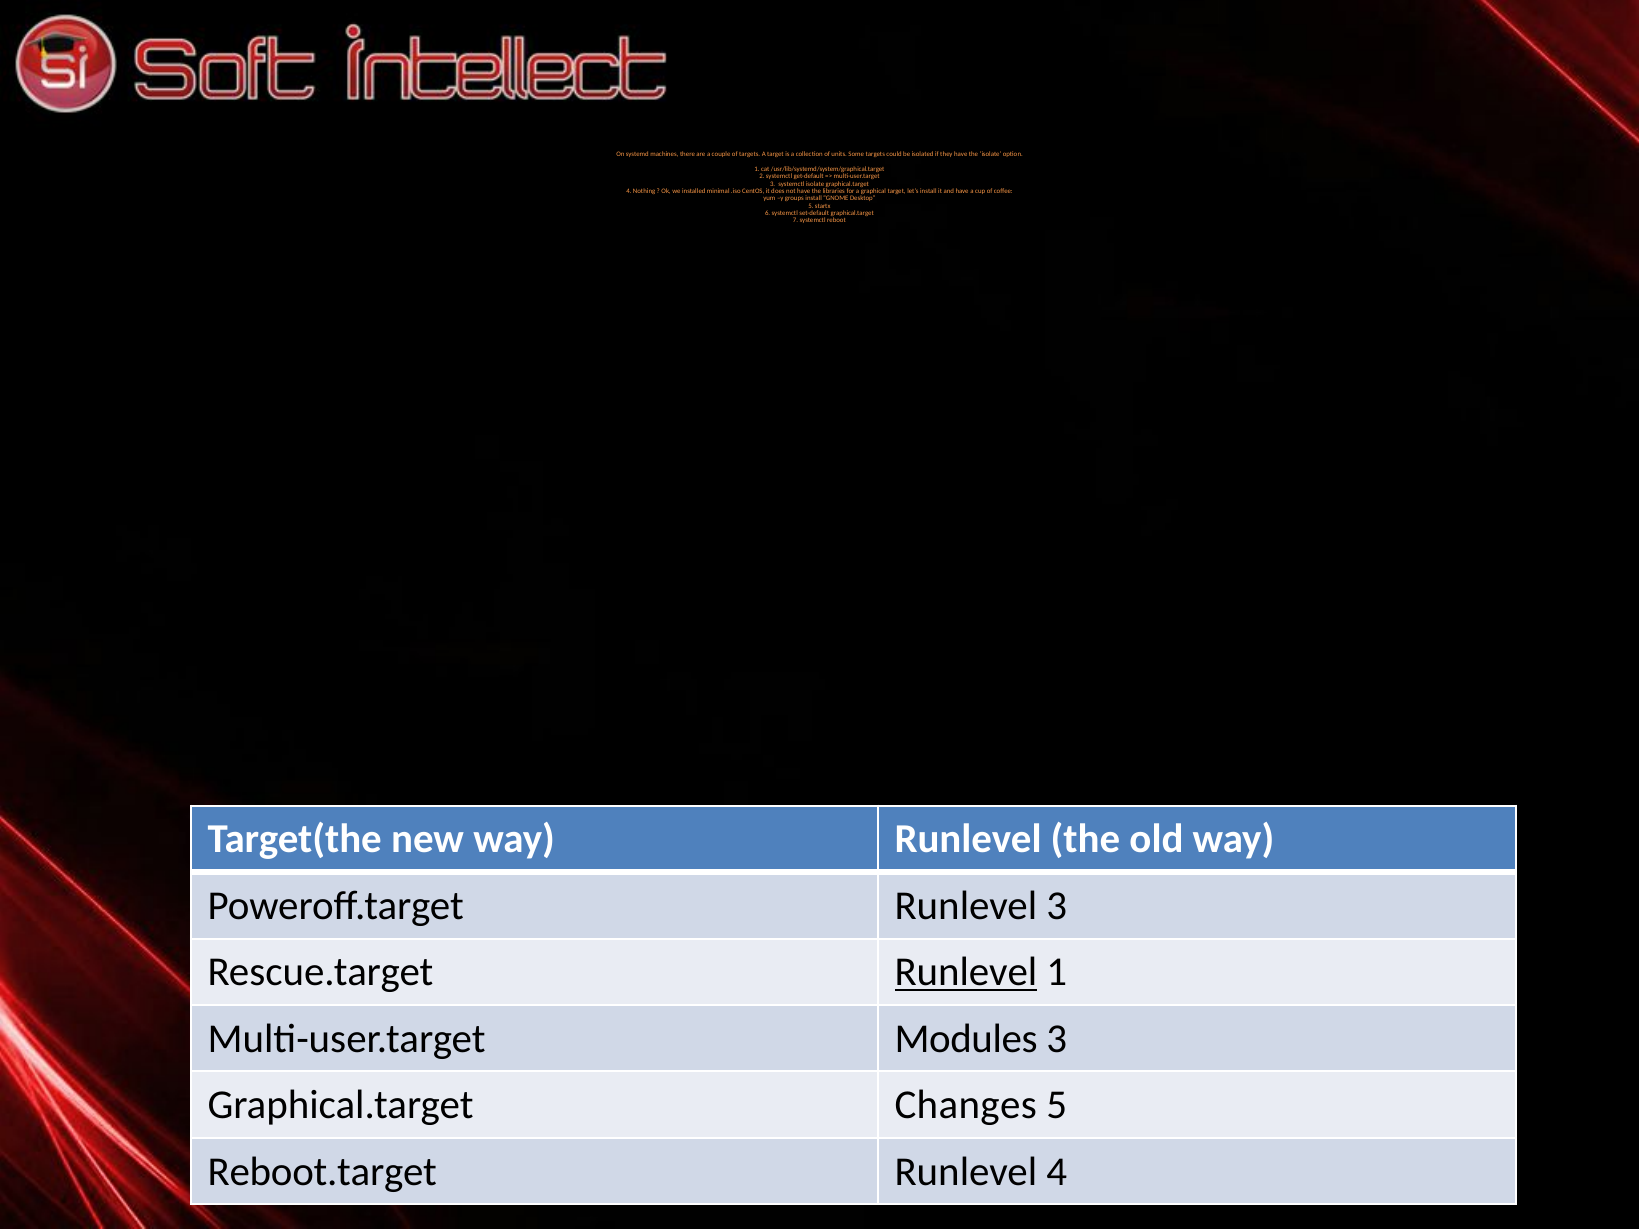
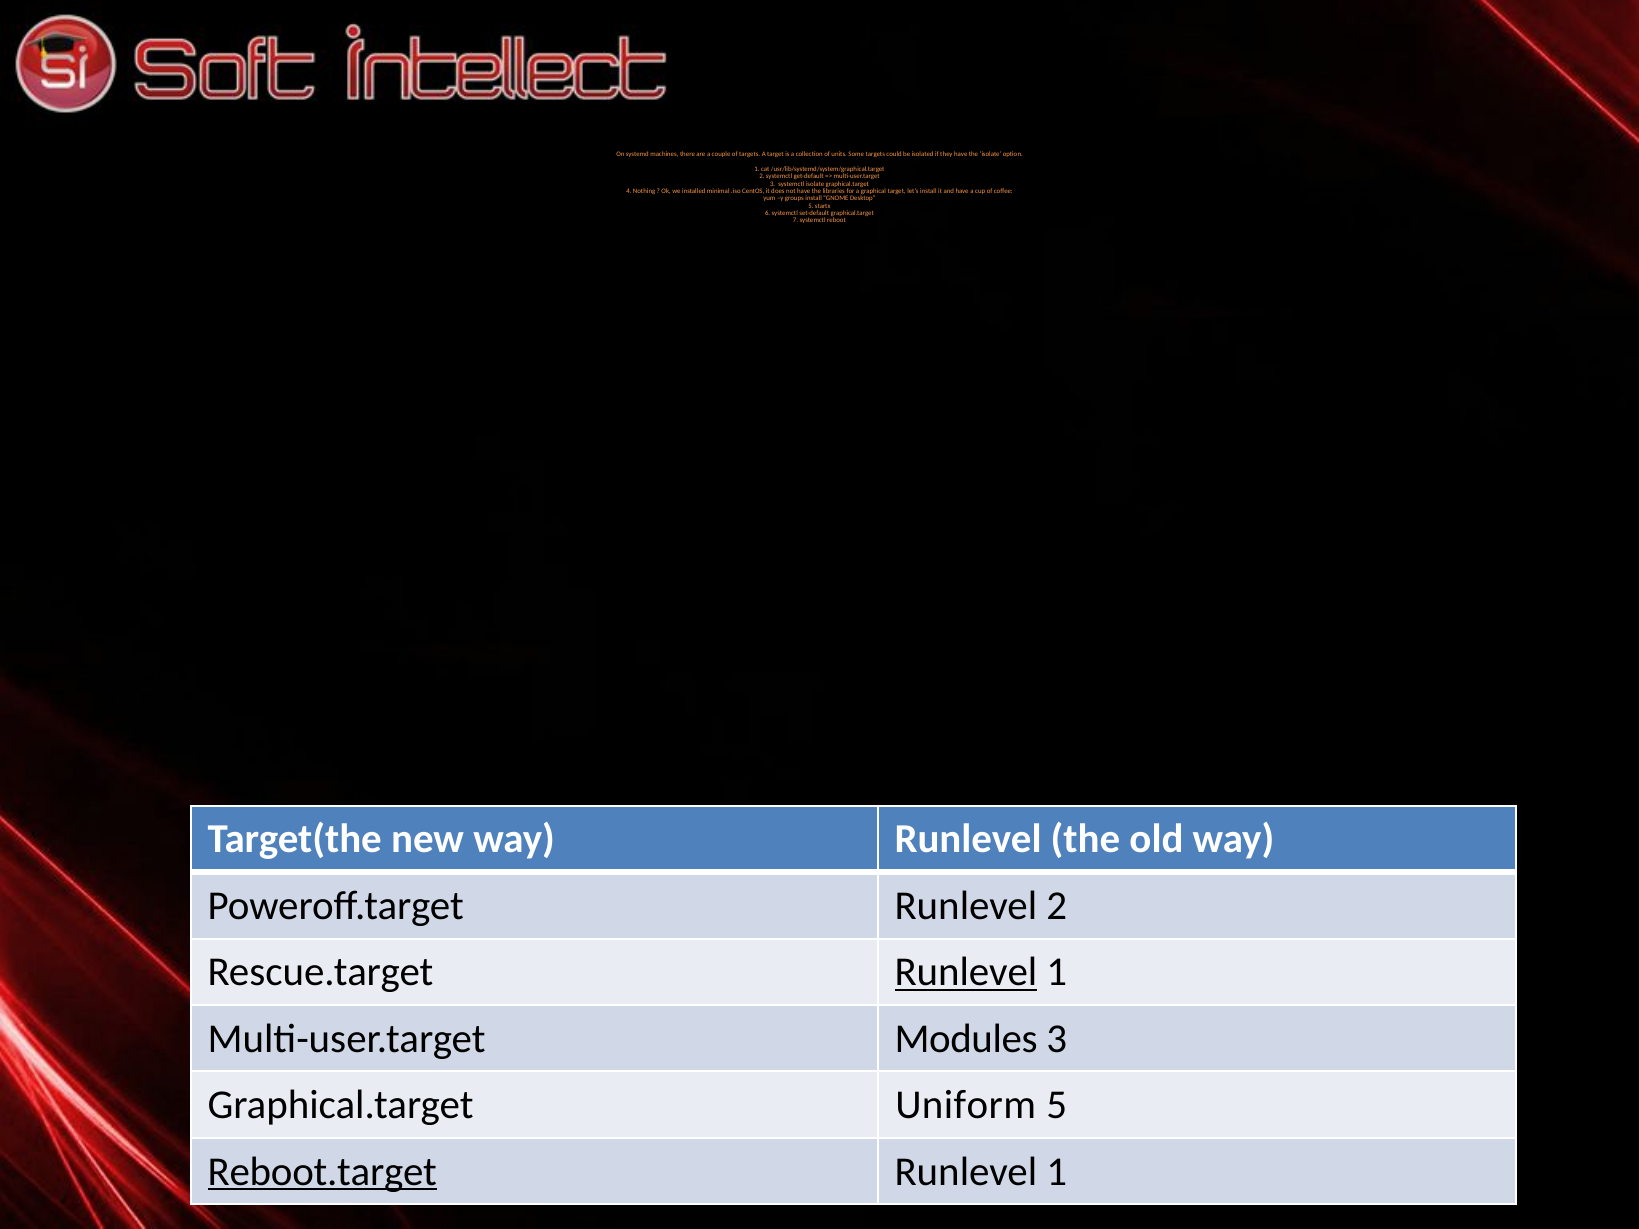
Runlevel 3: 3 -> 2 (1057, 906)
Changes: Changes -> Uniform (966, 1105)
Reboot.target underline: none -> present (322, 1172)
4: 4 -> 1 (1057, 1172)
